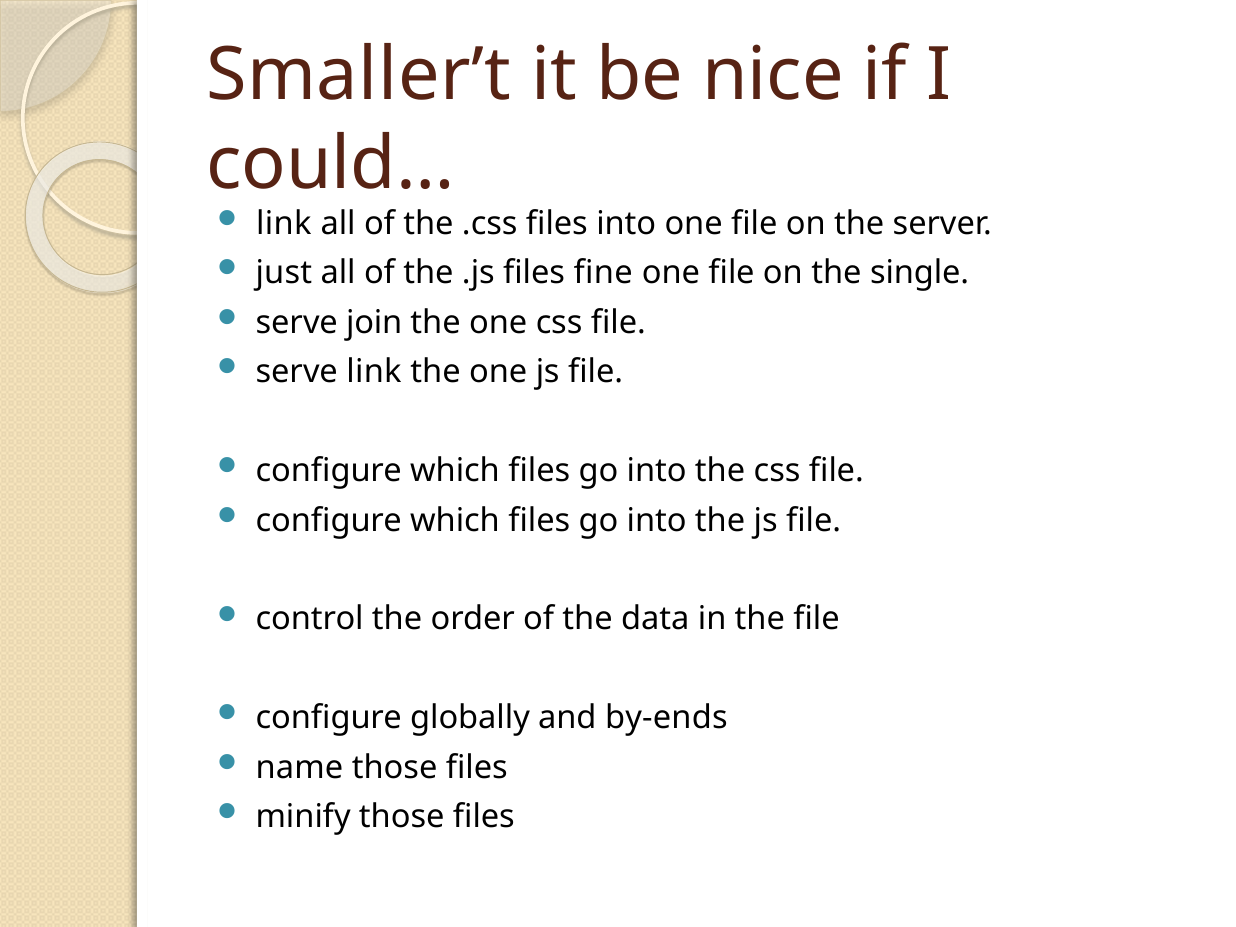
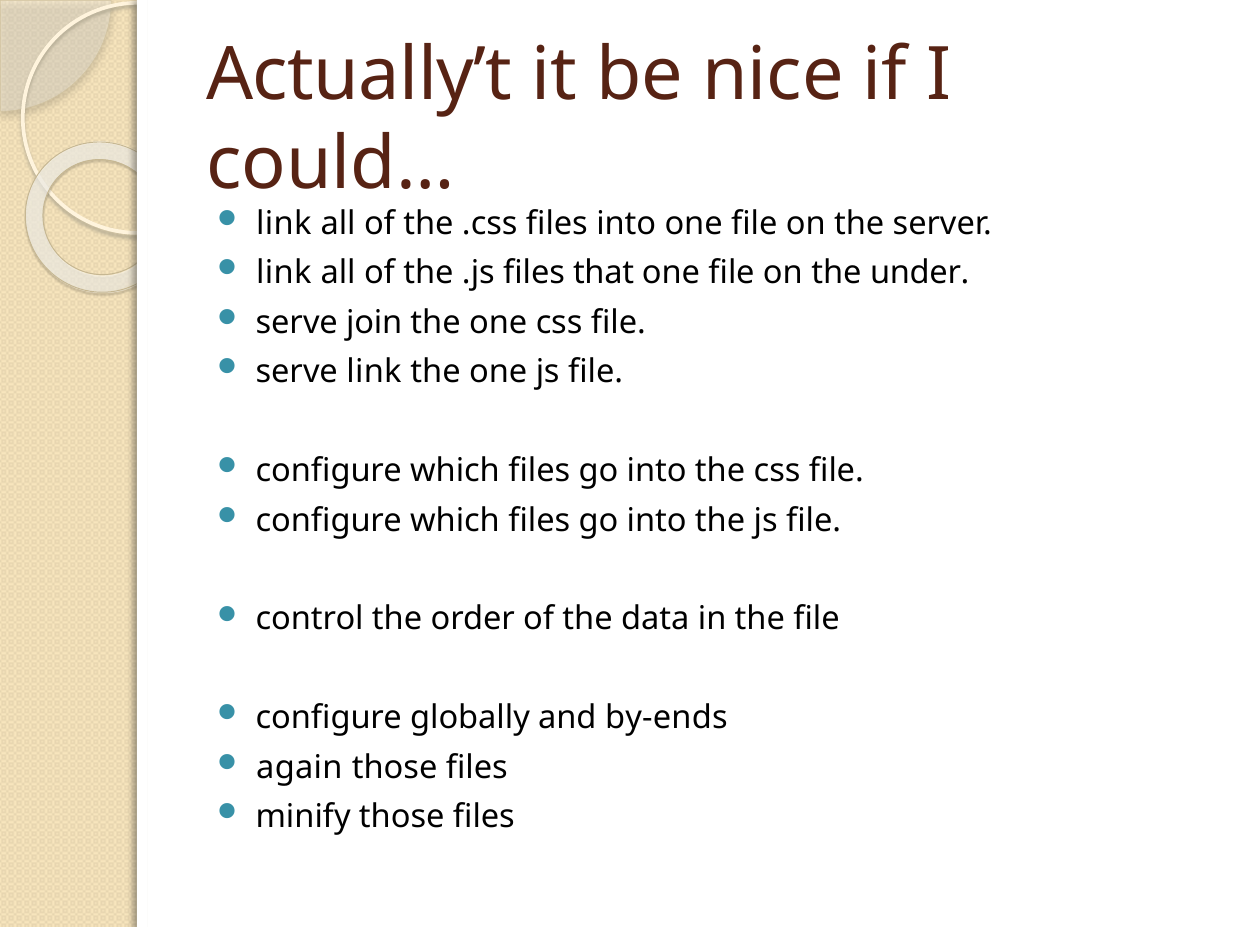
Smaller’t: Smaller’t -> Actually’t (359, 75)
just: just -> link (284, 273)
fine: fine -> that (604, 273)
single: single -> under (920, 273)
name: name -> again (299, 767)
